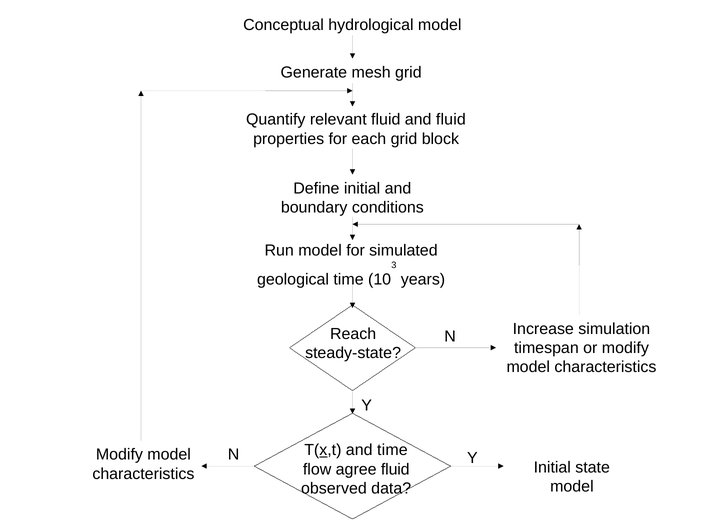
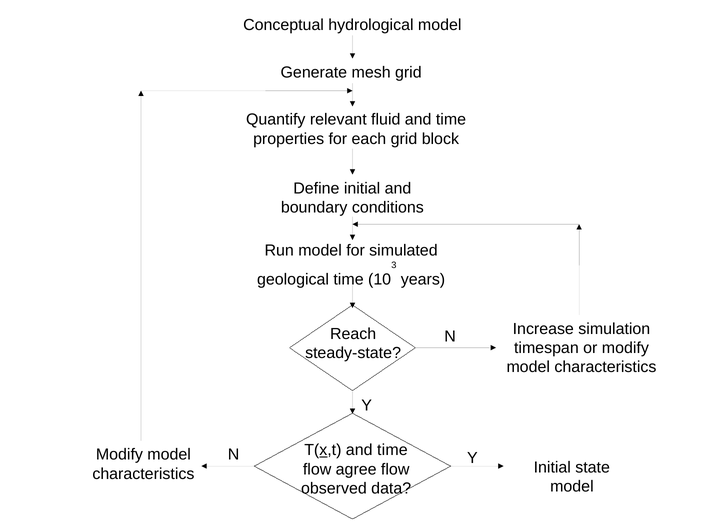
fluid and fluid: fluid -> time (451, 120)
agree fluid: fluid -> flow (395, 469)
